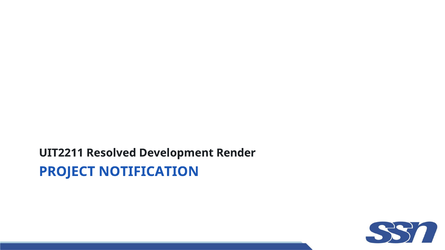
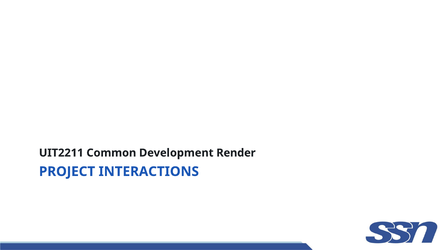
Resolved: Resolved -> Common (111, 153)
NOTIFICATION: NOTIFICATION -> INTERACTIONS (149, 172)
